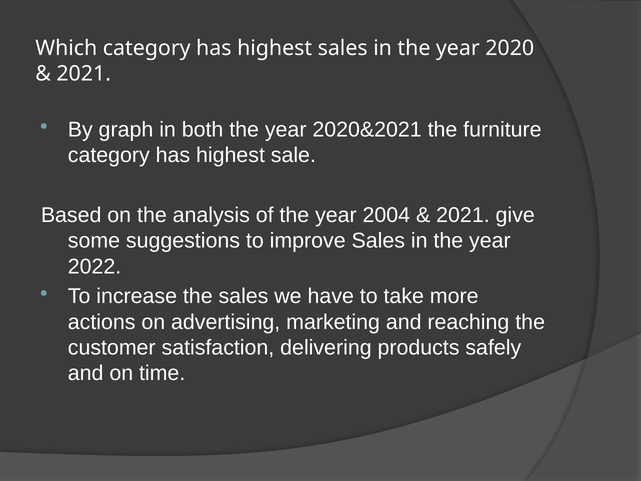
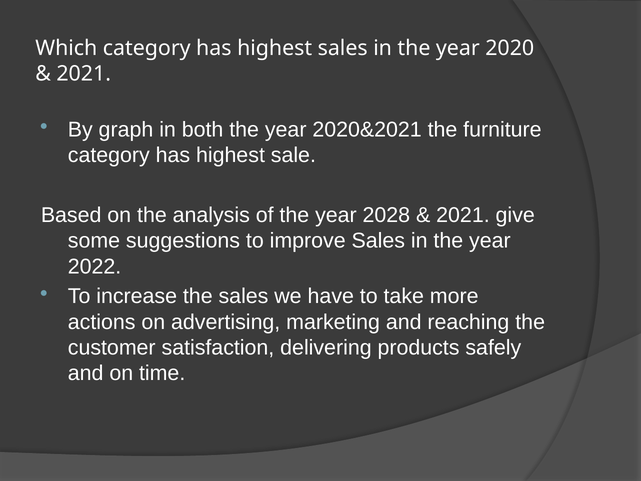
2004: 2004 -> 2028 (386, 215)
